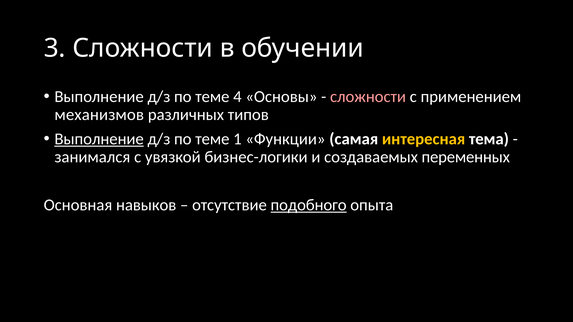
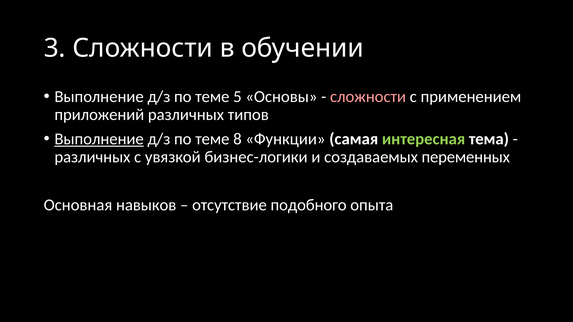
4: 4 -> 5 (237, 97)
механизмов: механизмов -> приложений (99, 115)
1: 1 -> 8 (237, 139)
интересная colour: yellow -> light green (424, 139)
занимался: занимался -> различных (92, 157)
подобного underline: present -> none (309, 205)
